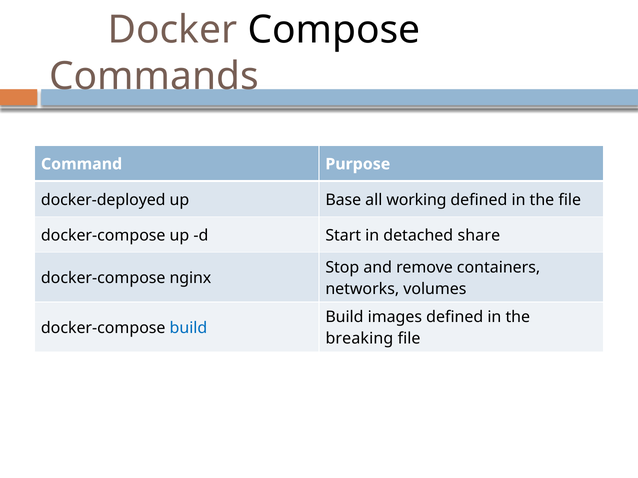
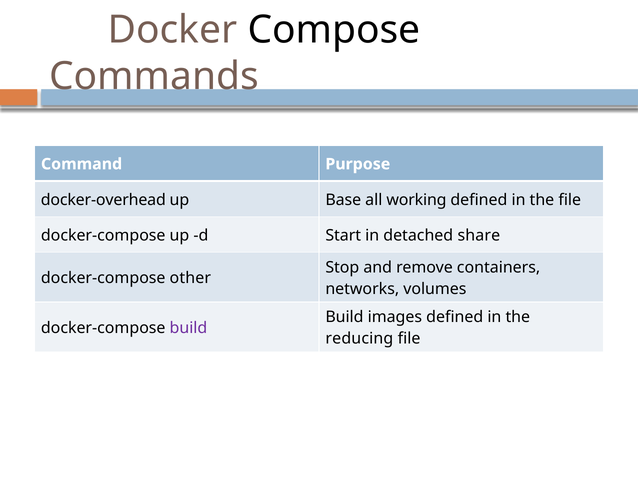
docker-deployed: docker-deployed -> docker-overhead (103, 200)
nginx: nginx -> other (190, 278)
build colour: blue -> purple (188, 328)
breaking: breaking -> reducing (359, 339)
